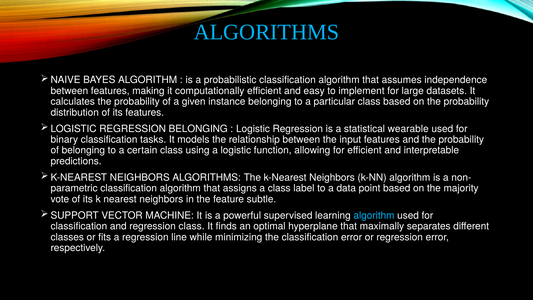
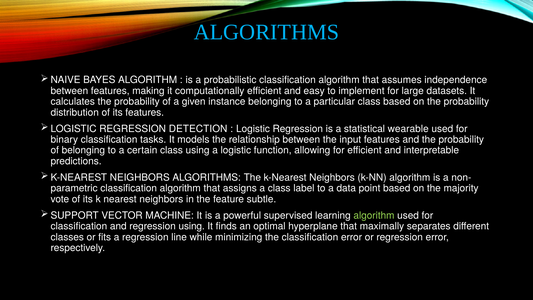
REGRESSION BELONGING: BELONGING -> DETECTION (198, 129)
algorithm colour: light blue -> light green (374, 215)
regression class: class -> using (192, 226)
